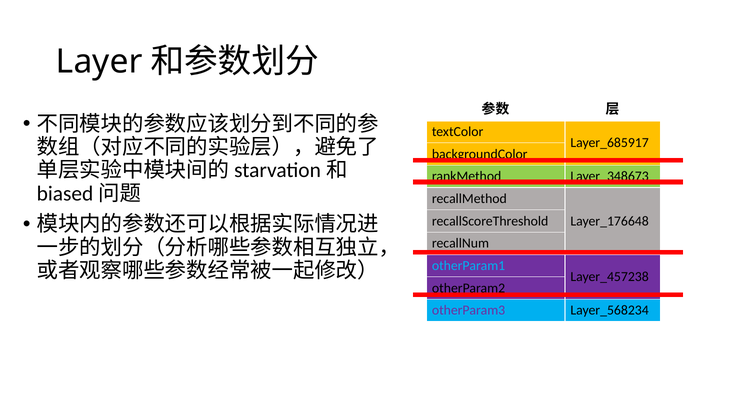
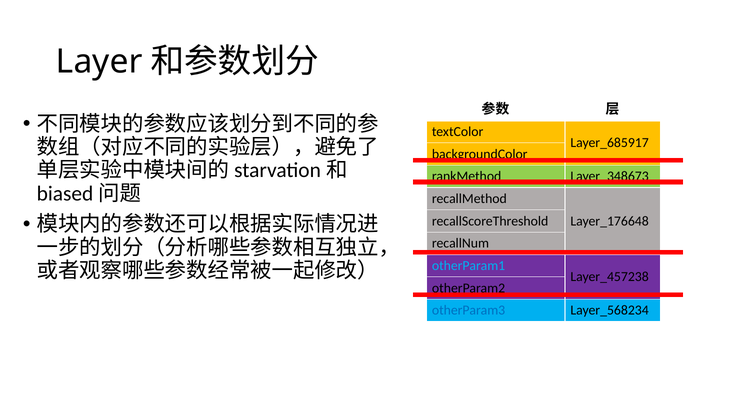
otherParam3 colour: purple -> blue (469, 310)
